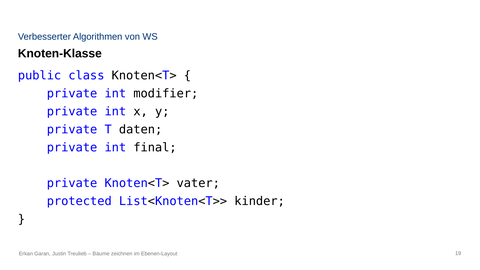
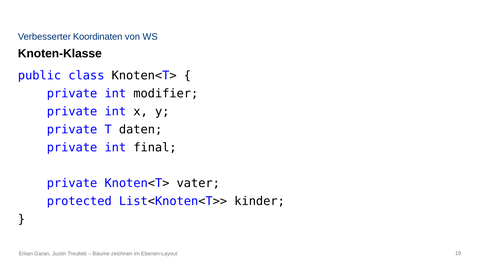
Algorithmen: Algorithmen -> Koordinaten (98, 37)
